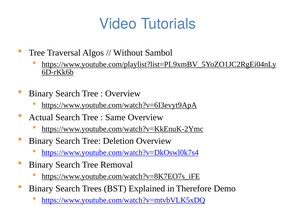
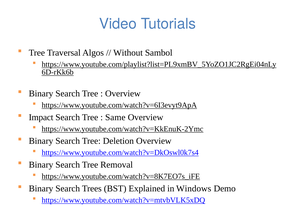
Actual: Actual -> Impact (41, 117)
Therefore: Therefore -> Windows (194, 189)
